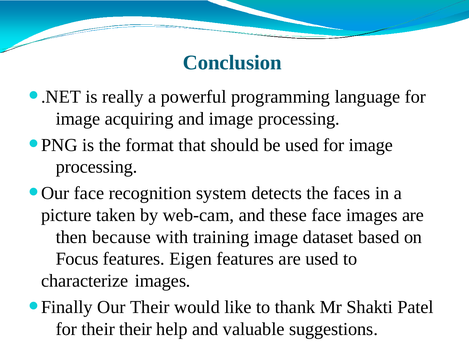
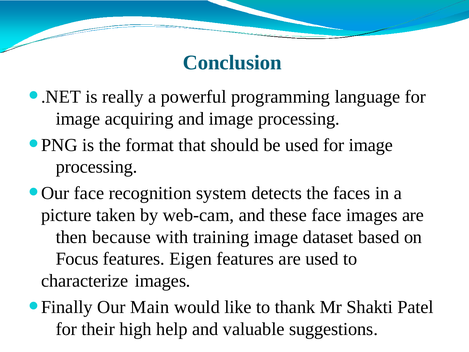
Our Their: Their -> Main (150, 307)
their their: their -> high (136, 329)
